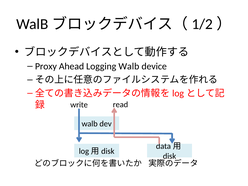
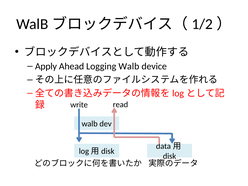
Proxy: Proxy -> Apply (46, 66)
